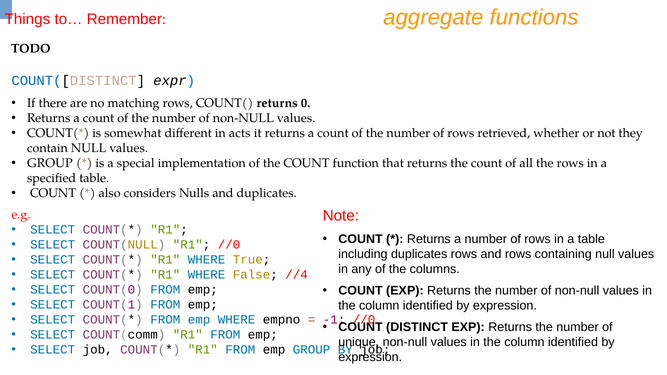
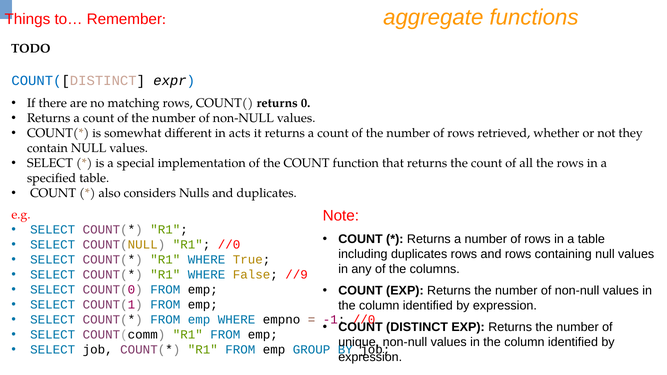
GROUP: GROUP -> SELECT (50, 163)
//4: //4 -> //9 (297, 275)
